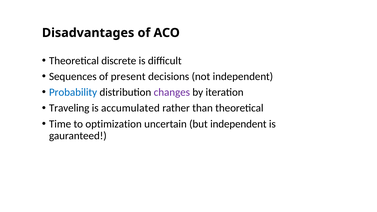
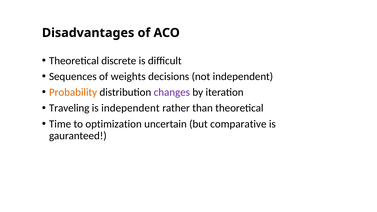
present: present -> weights (128, 77)
Probability colour: blue -> orange (73, 92)
is accumulated: accumulated -> independent (130, 108)
but independent: independent -> comparative (238, 124)
